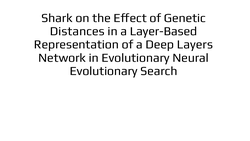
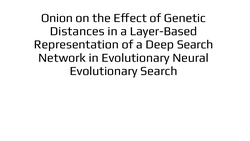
Shark: Shark -> Onion (57, 18)
Deep Layers: Layers -> Search (195, 44)
